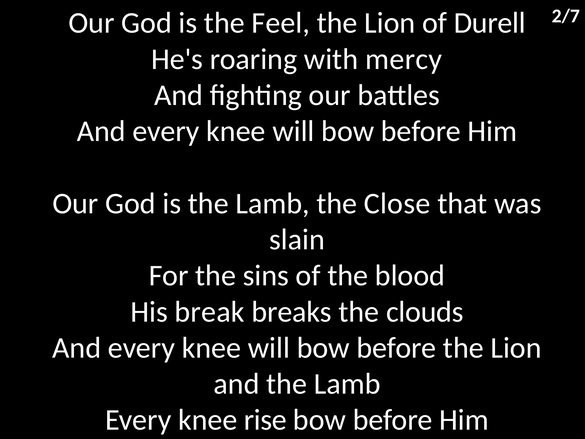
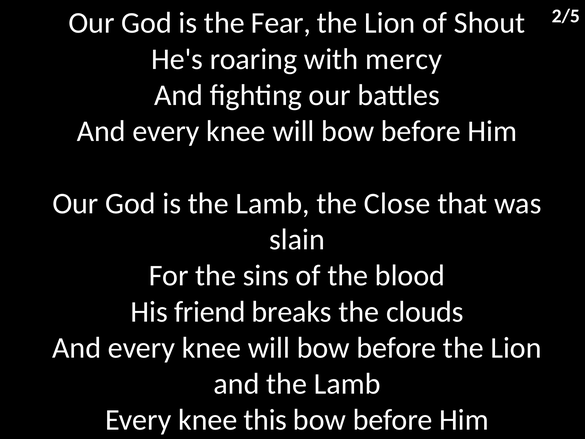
2/7: 2/7 -> 2/5 (566, 16)
Feel: Feel -> Fear (281, 23)
Durell: Durell -> Shout (490, 23)
break: break -> friend (210, 312)
rise: rise -> this (265, 420)
